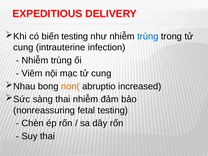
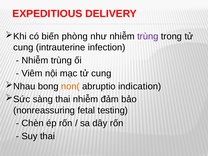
biến testing: testing -> phòng (75, 36)
trùng colour: blue -> purple (148, 36)
increased: increased -> indication (140, 86)
